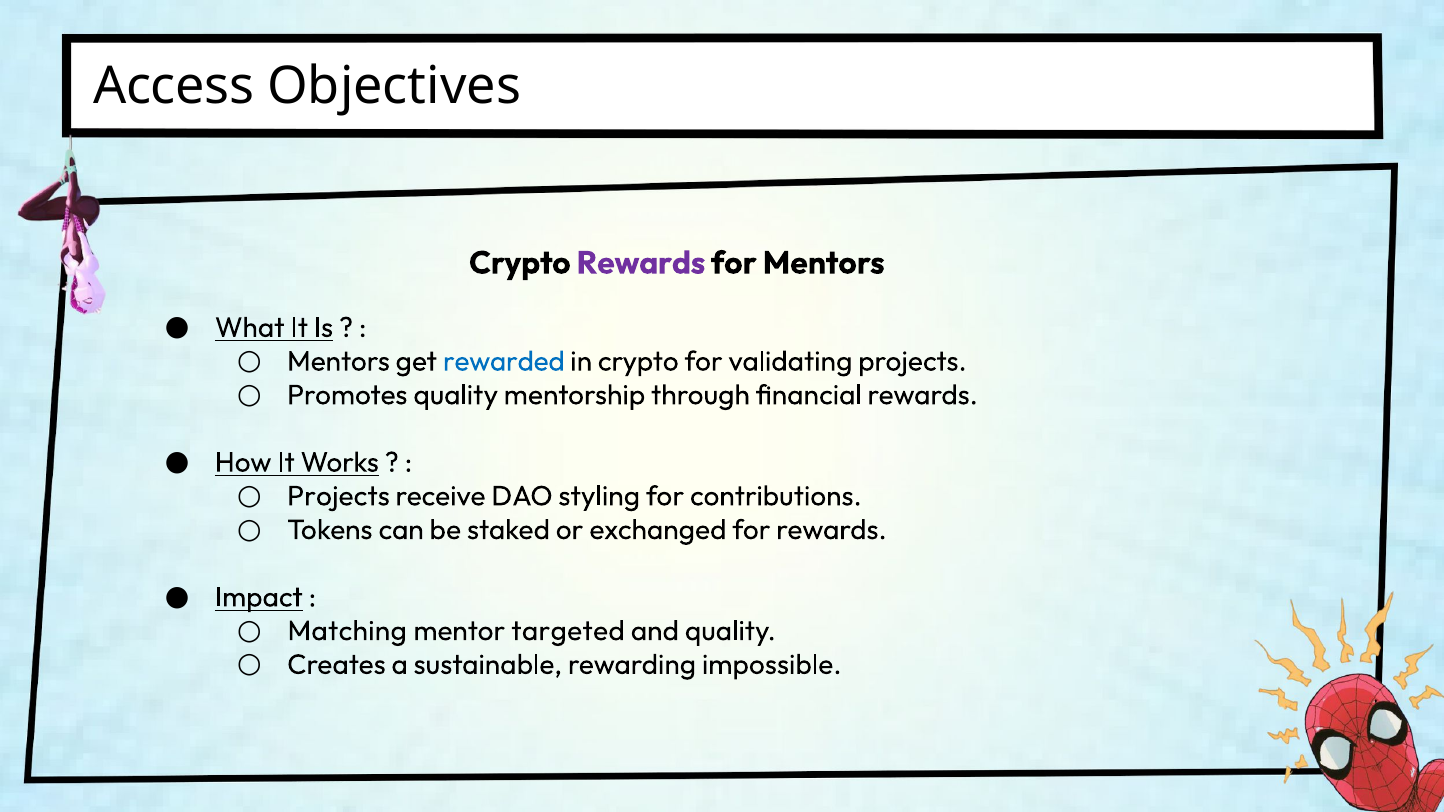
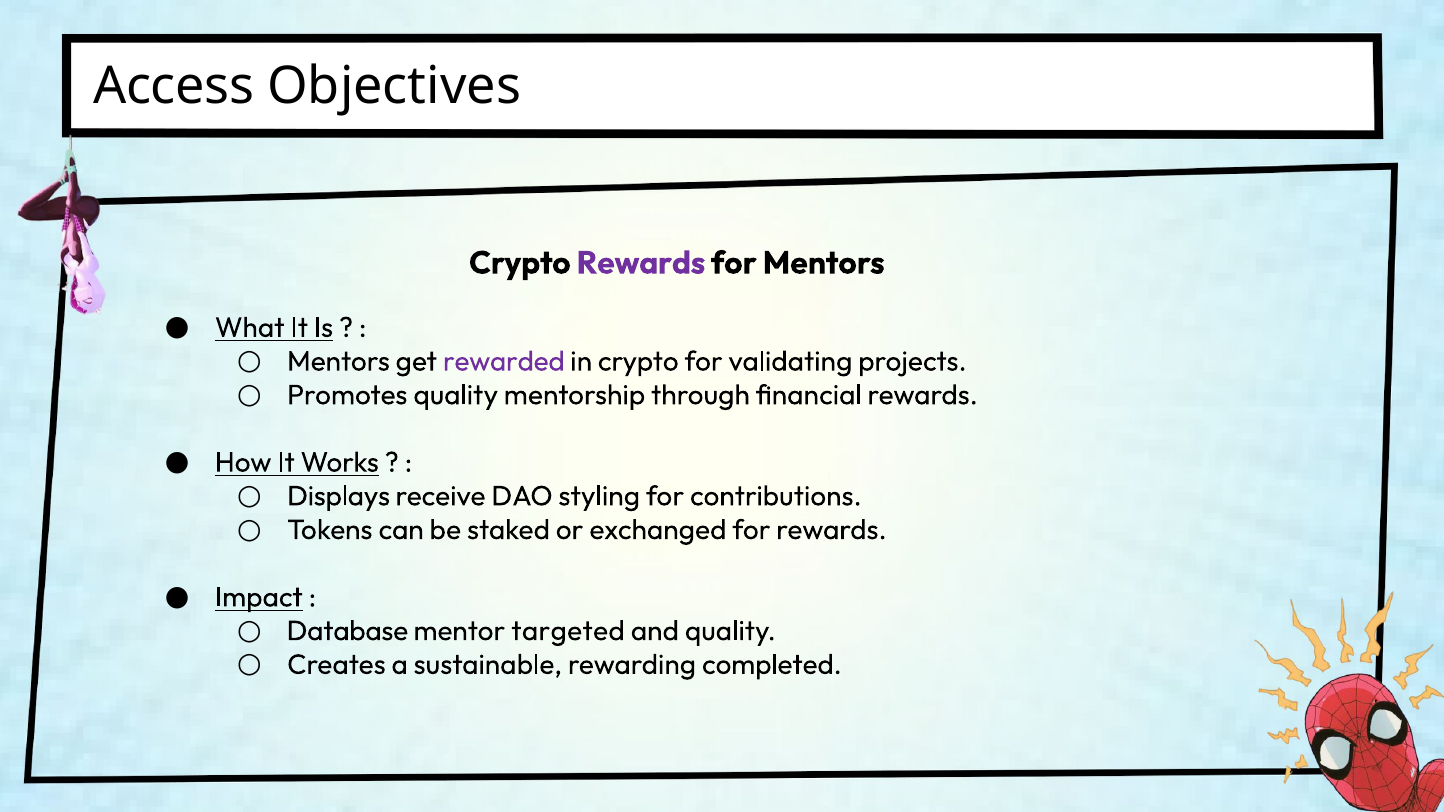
rewarded colour: blue -> purple (504, 361)
Projects: Projects -> Displays (339, 496)
Matching: Matching -> Database (347, 631)
impossible: impossible -> completed (772, 665)
